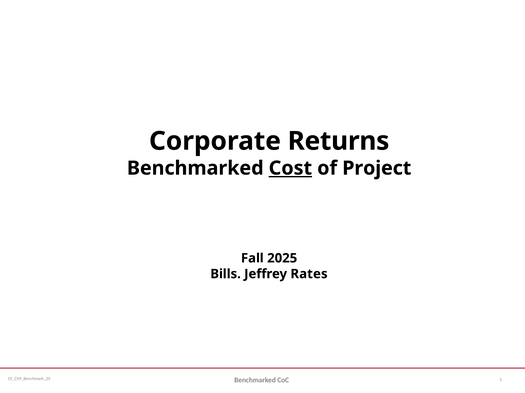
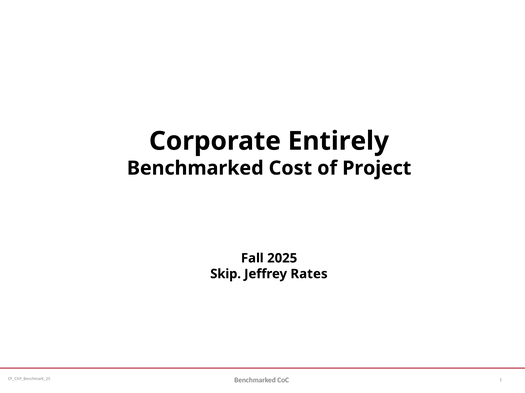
Returns: Returns -> Entirely (338, 141)
Cost underline: present -> none (290, 168)
Bills: Bills -> Skip (226, 274)
